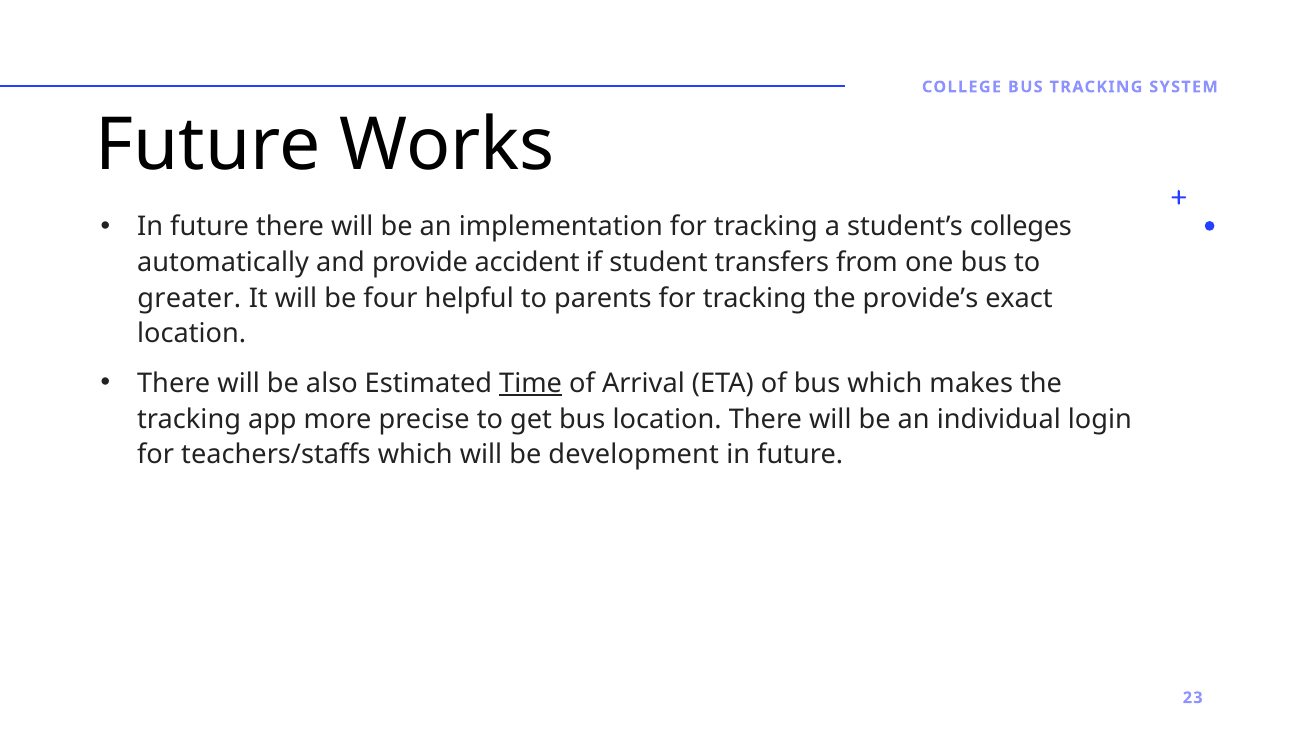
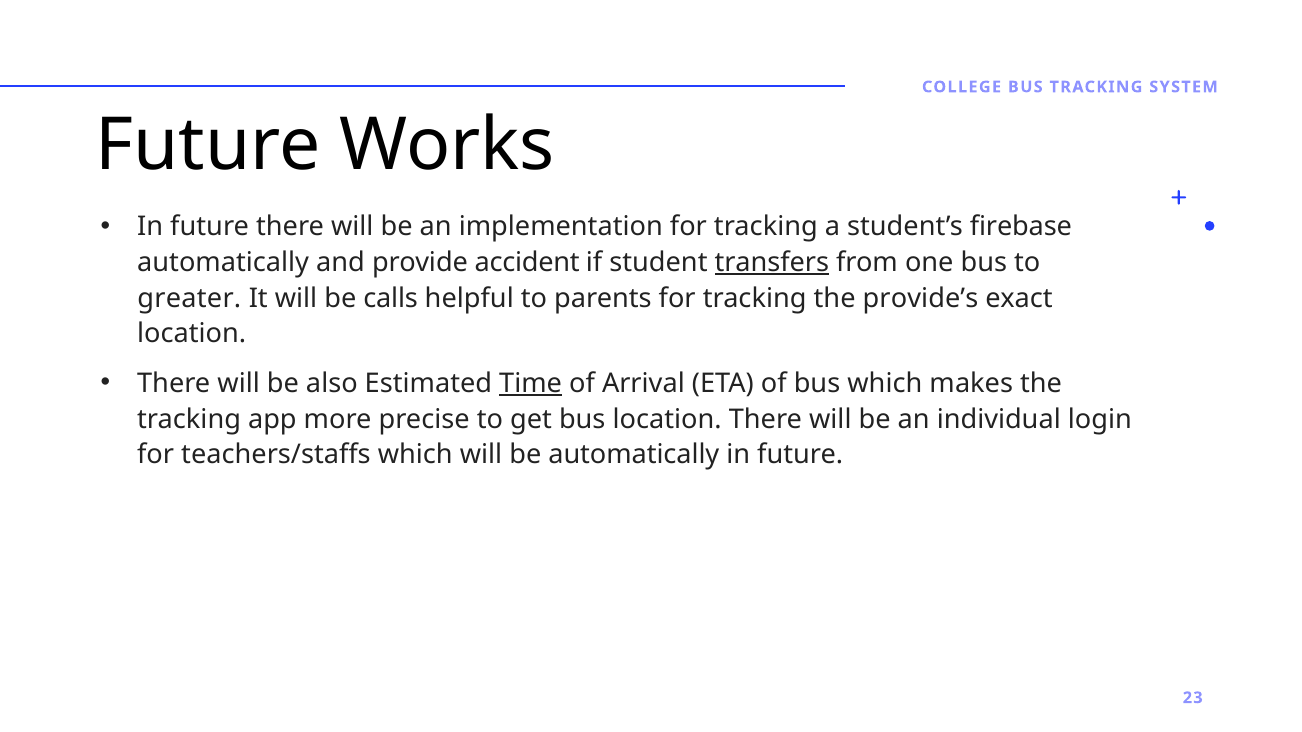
colleges: colleges -> firebase (1021, 227)
transfers underline: none -> present (772, 263)
four: four -> calls (391, 298)
be development: development -> automatically (634, 455)
